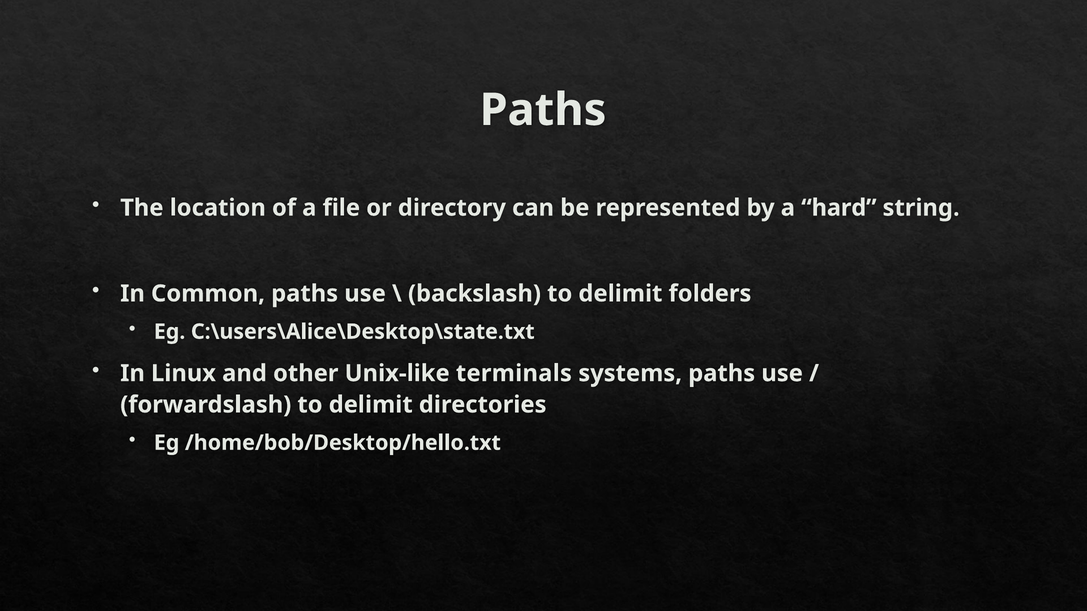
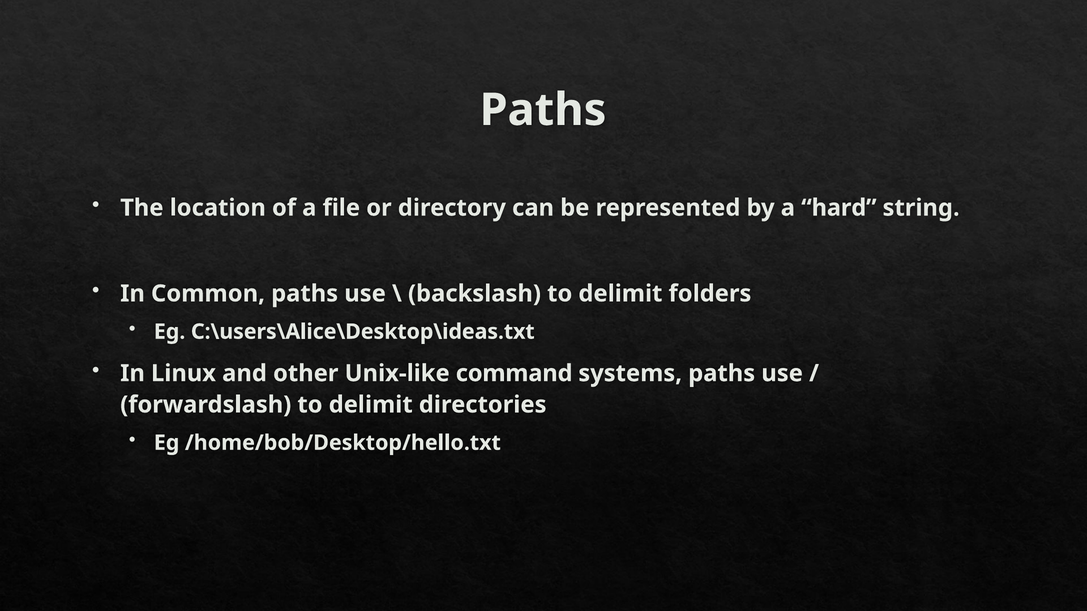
C:\users\Alice\Desktop\state.txt: C:\users\Alice\Desktop\state.txt -> C:\users\Alice\Desktop\ideas.txt (363, 332)
terminals: terminals -> command (514, 374)
